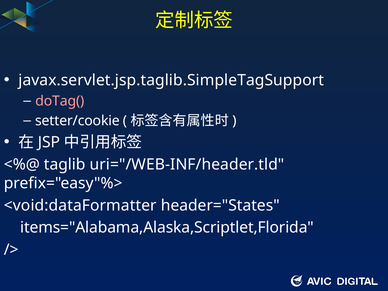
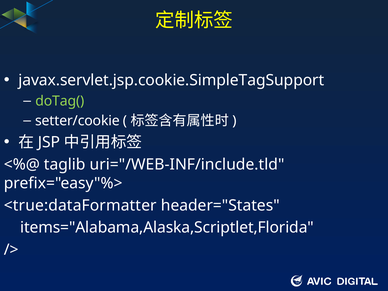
javax.servlet.jsp.taglib.SimpleTagSupport: javax.servlet.jsp.taglib.SimpleTagSupport -> javax.servlet.jsp.cookie.SimpleTagSupport (171, 80)
doTag( colour: pink -> light green (60, 101)
uri="/WEB-INF/header.tld: uri="/WEB-INF/header.tld -> uri="/WEB-INF/include.tld (187, 164)
<void:dataFormatter: <void:dataFormatter -> <true:dataFormatter (80, 205)
